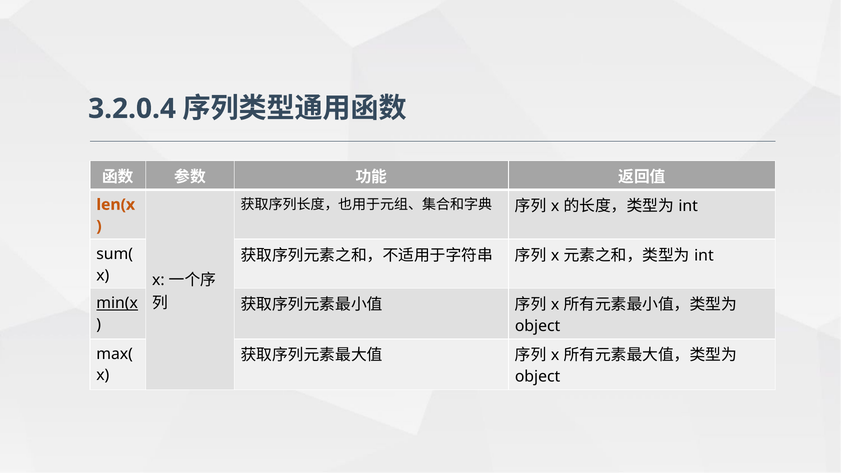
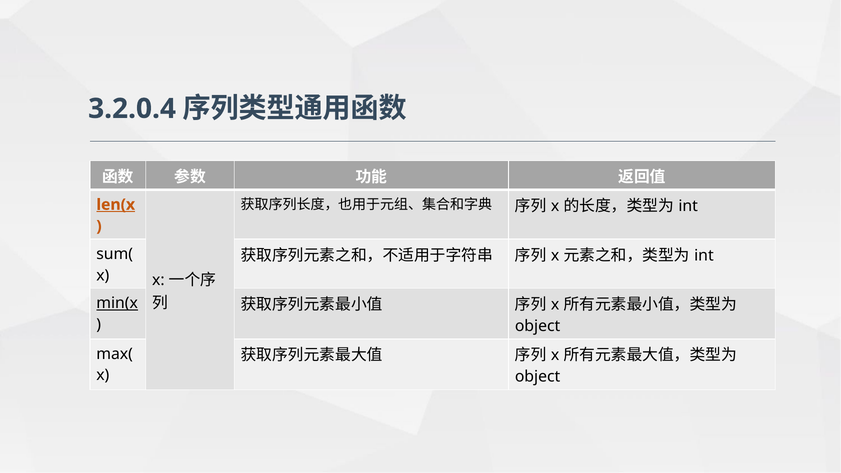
len(x underline: none -> present (116, 205)
